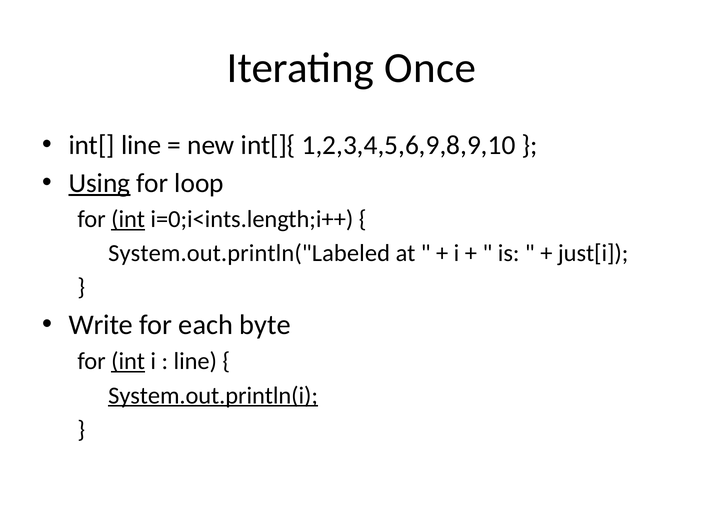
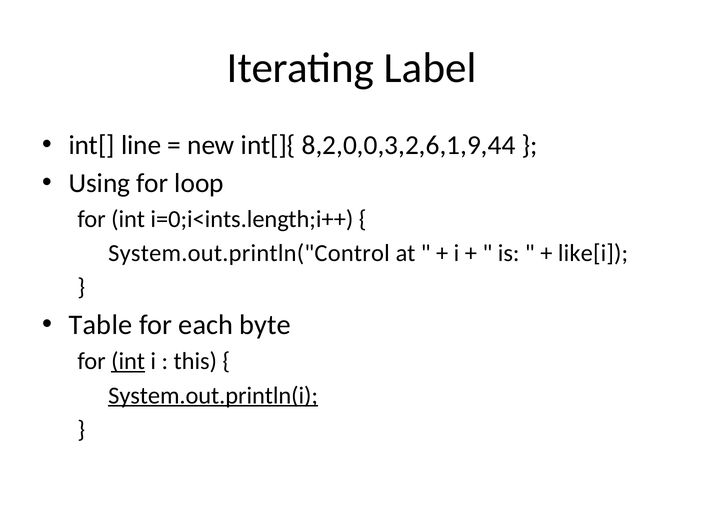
Once: Once -> Label (430, 68)
1,2,3,4,5,6,9,8,9,10: 1,2,3,4,5,6,9,8,9,10 -> 8,2,0,0,3,2,6,1,9,44 (409, 145)
Using underline: present -> none (99, 183)
int underline: present -> none (128, 219)
System.out.println("Labeled: System.out.println("Labeled -> System.out.println("Control (249, 253)
just[i: just[i -> like[i (593, 253)
Write: Write -> Table (101, 325)
line: line -> this (195, 361)
